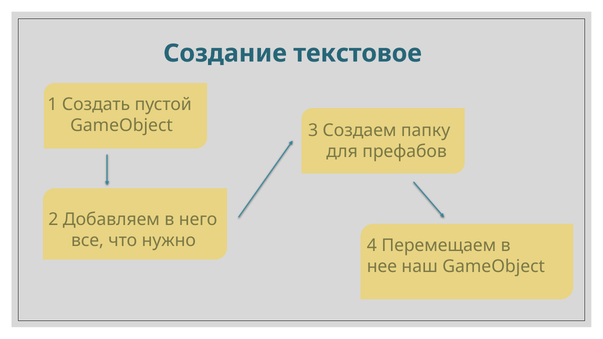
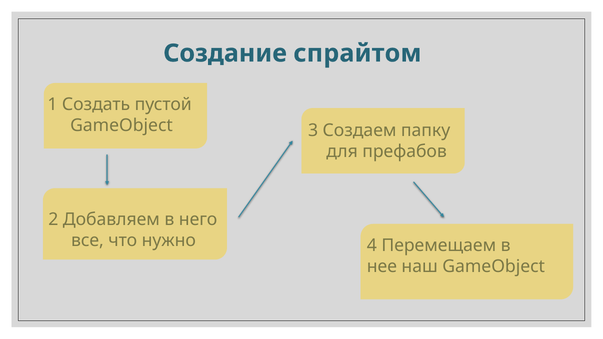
текстовое: текстовое -> спрайтом (357, 53)
